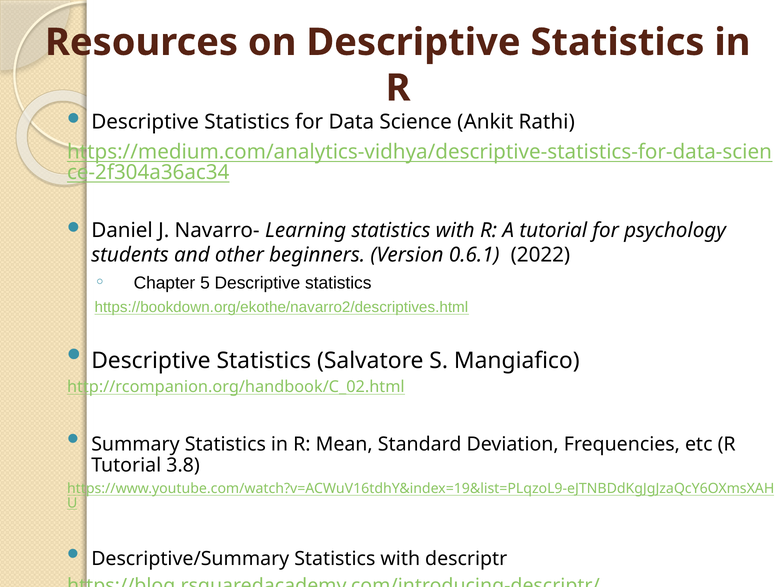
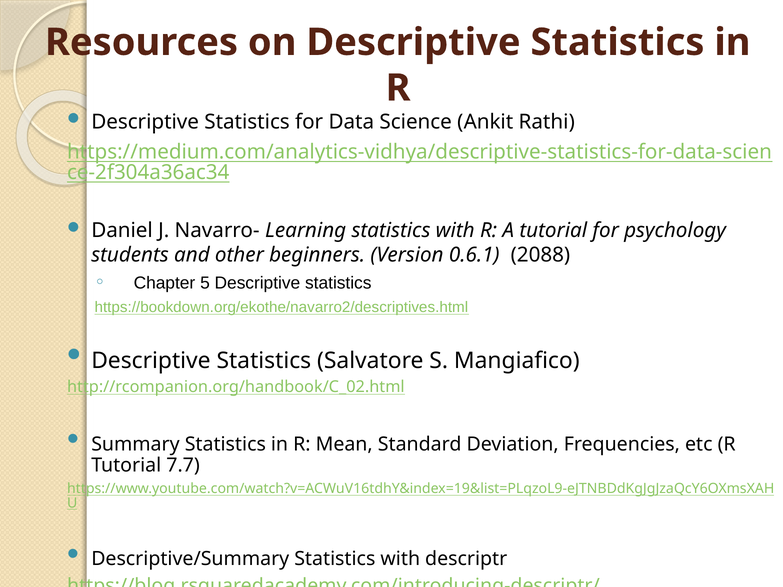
2022: 2022 -> 2088 (540, 255)
3.8: 3.8 -> 7.7 (183, 466)
